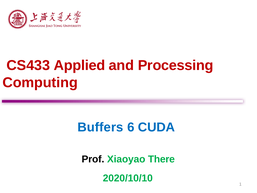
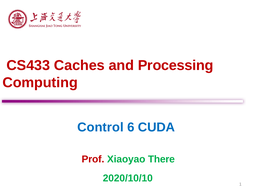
Applied: Applied -> Caches (79, 65)
Buffers: Buffers -> Control (100, 127)
Prof colour: black -> red (93, 159)
